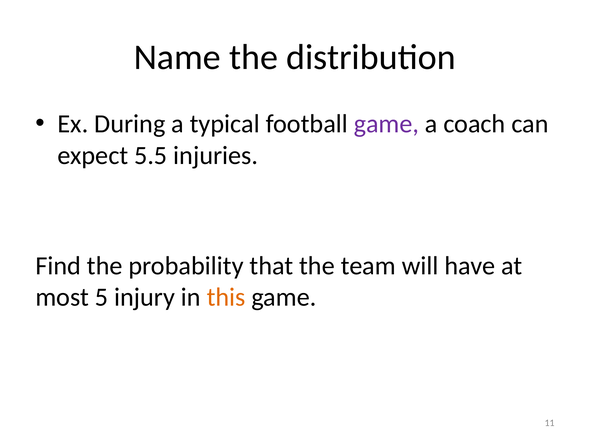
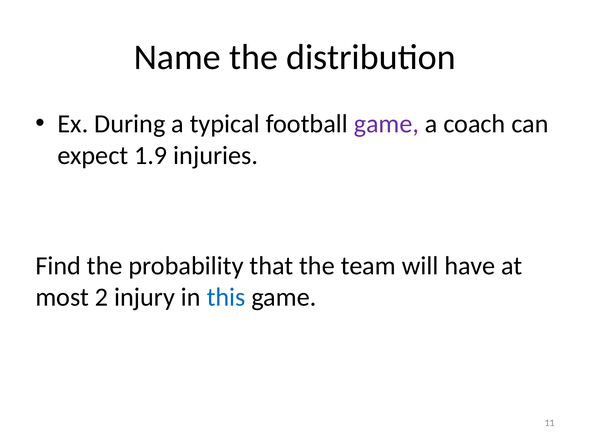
5.5: 5.5 -> 1.9 (151, 155)
5: 5 -> 2 (101, 297)
this colour: orange -> blue (226, 297)
